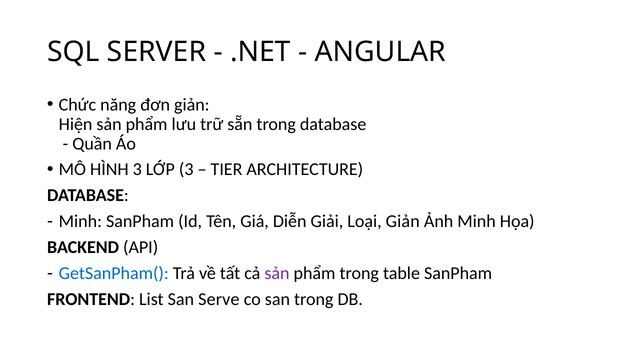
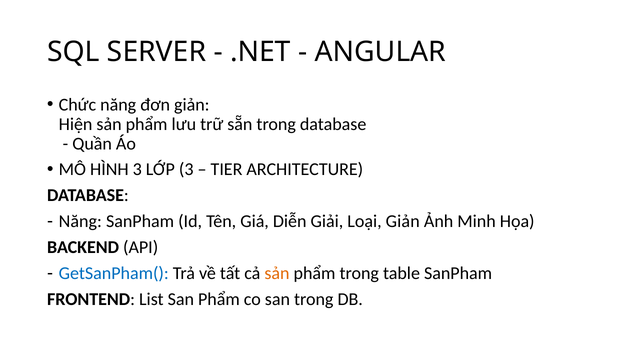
Minh: Minh -> Năng (80, 221)
sản colour: purple -> orange (277, 273)
San Serve: Serve -> Phẩm (219, 299)
